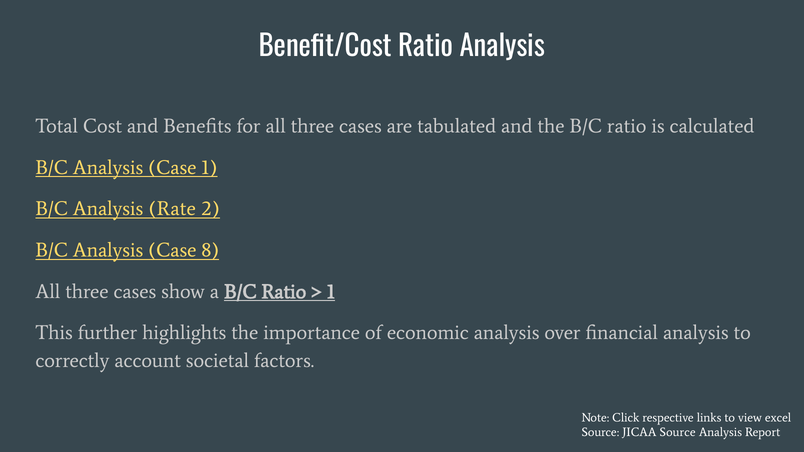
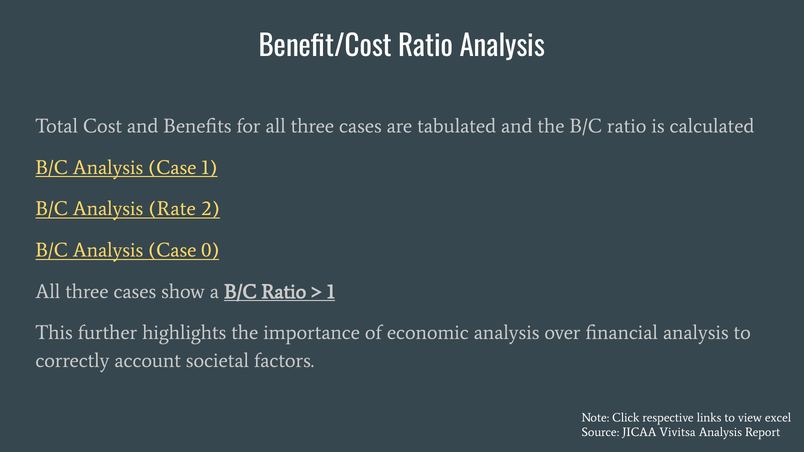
8: 8 -> 0 (210, 250)
JICAA Source: Source -> Vivitsa (678, 433)
